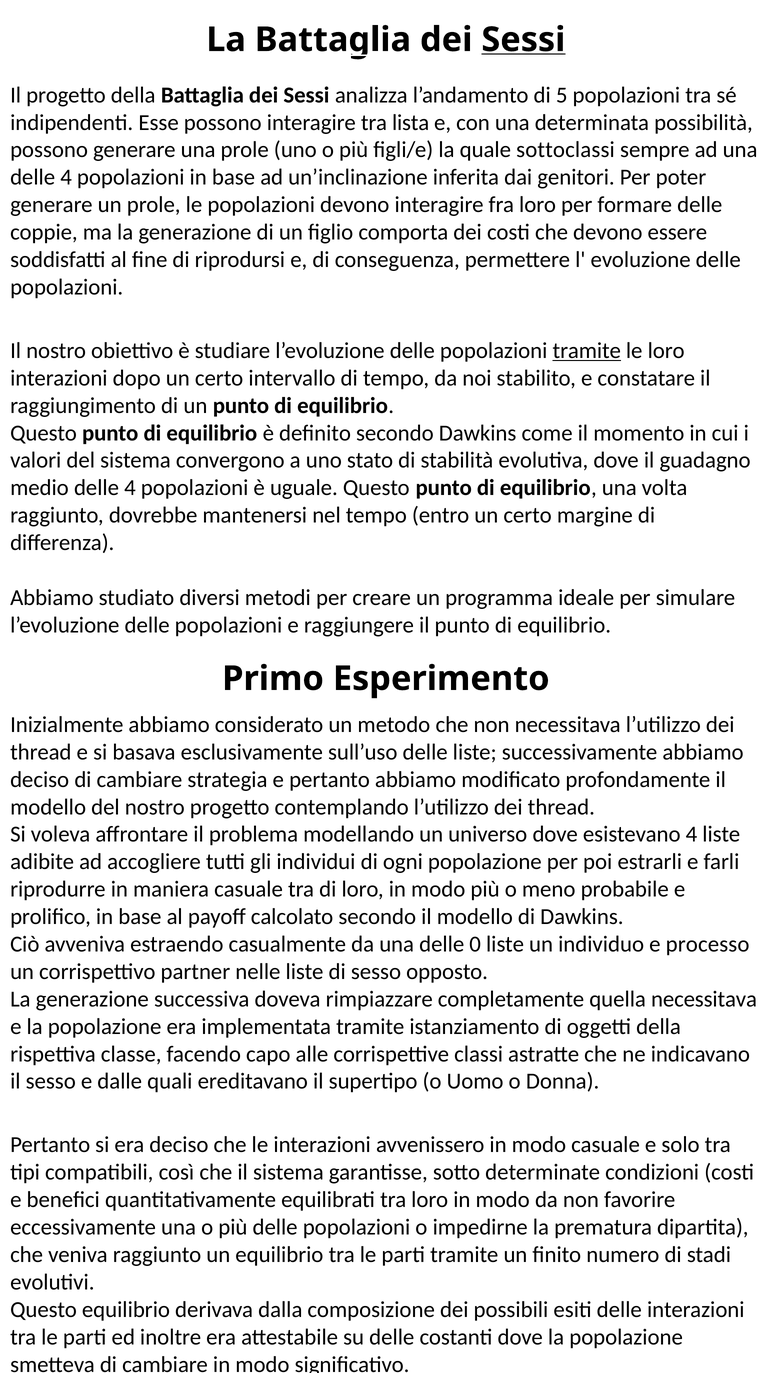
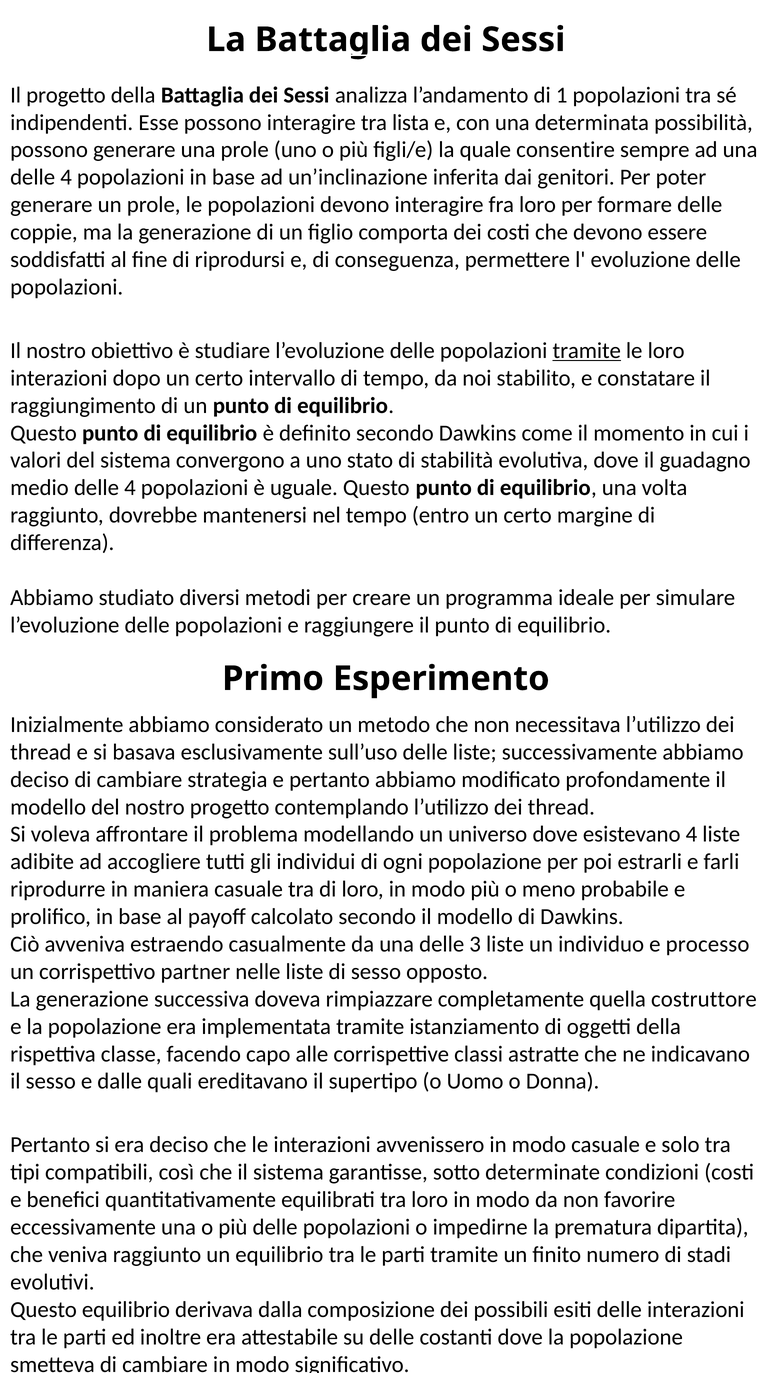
Sessi underline: present -> none (523, 40)
5: 5 -> 1 (562, 95)
sottoclassi: sottoclassi -> consentire (566, 150)
0: 0 -> 3 (475, 944)
quella necessitava: necessitava -> costruttore (704, 999)
